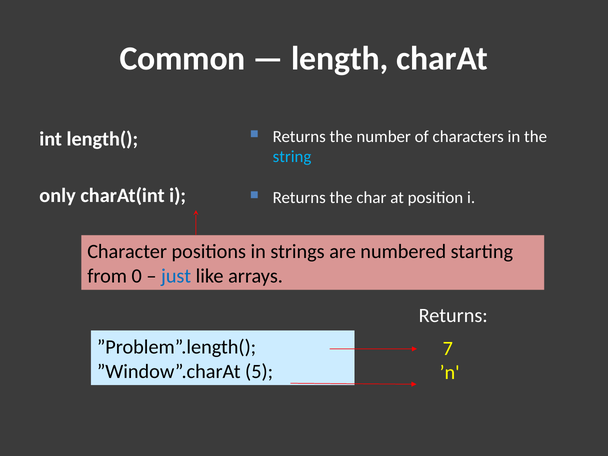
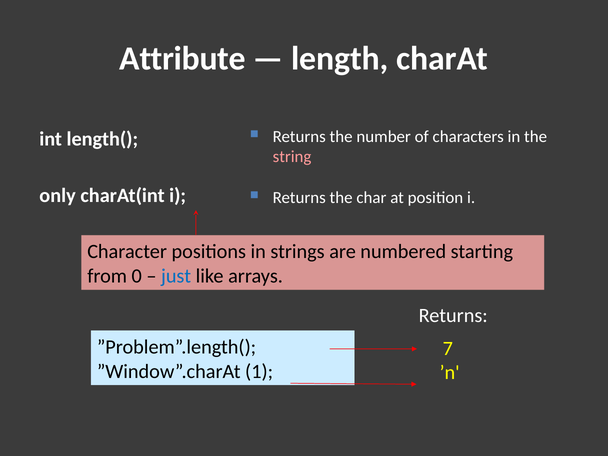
Common: Common -> Attribute (183, 59)
string colour: light blue -> pink (292, 157)
5: 5 -> 1 (259, 371)
